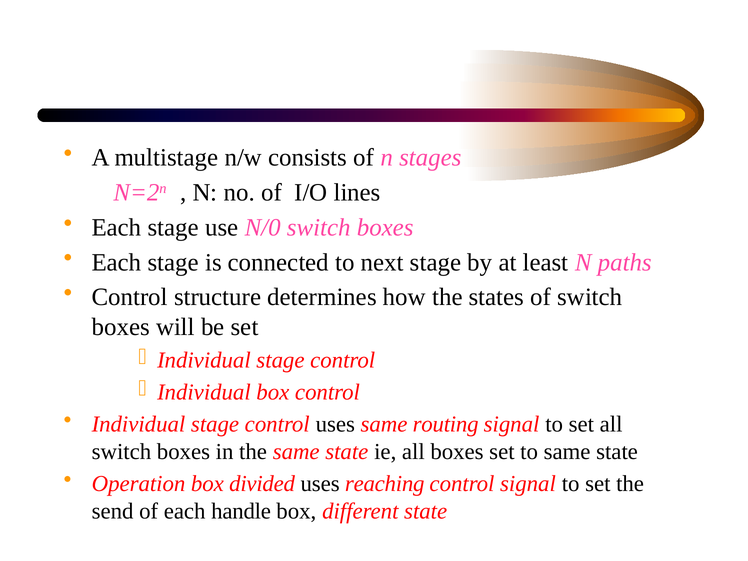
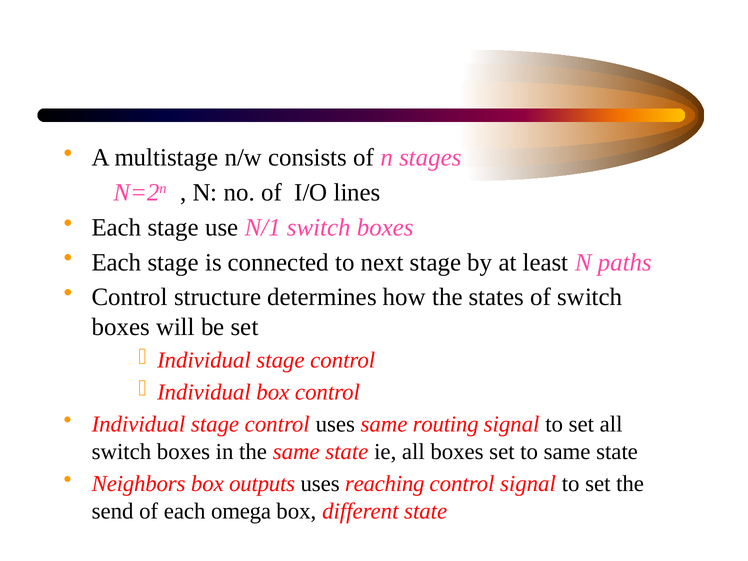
N/0: N/0 -> N/1 (263, 227)
Operation: Operation -> Neighbors (139, 484)
divided: divided -> outputs (262, 484)
handle: handle -> omega (241, 511)
